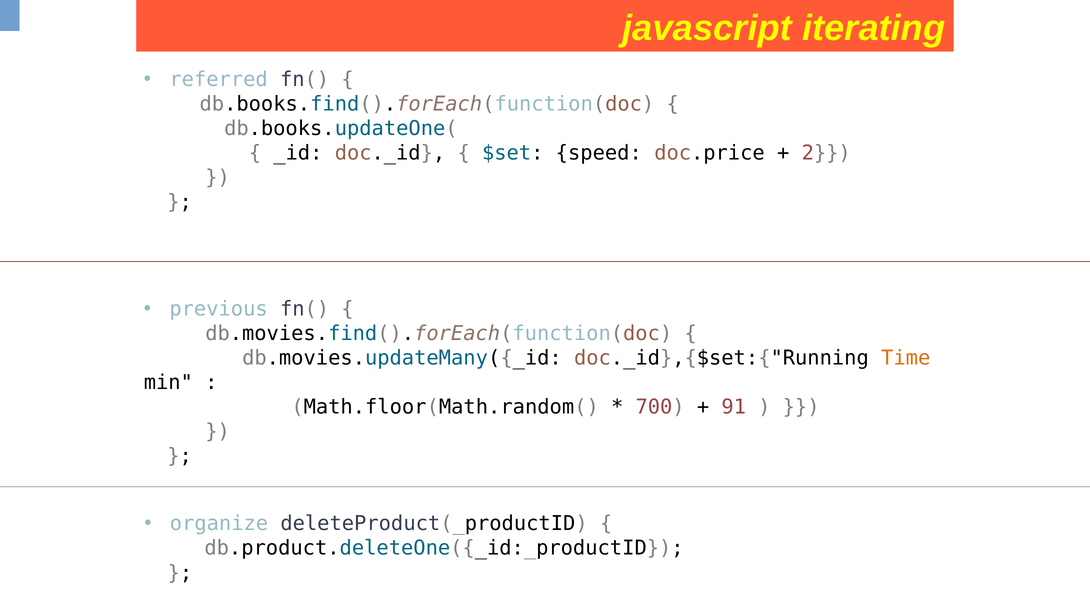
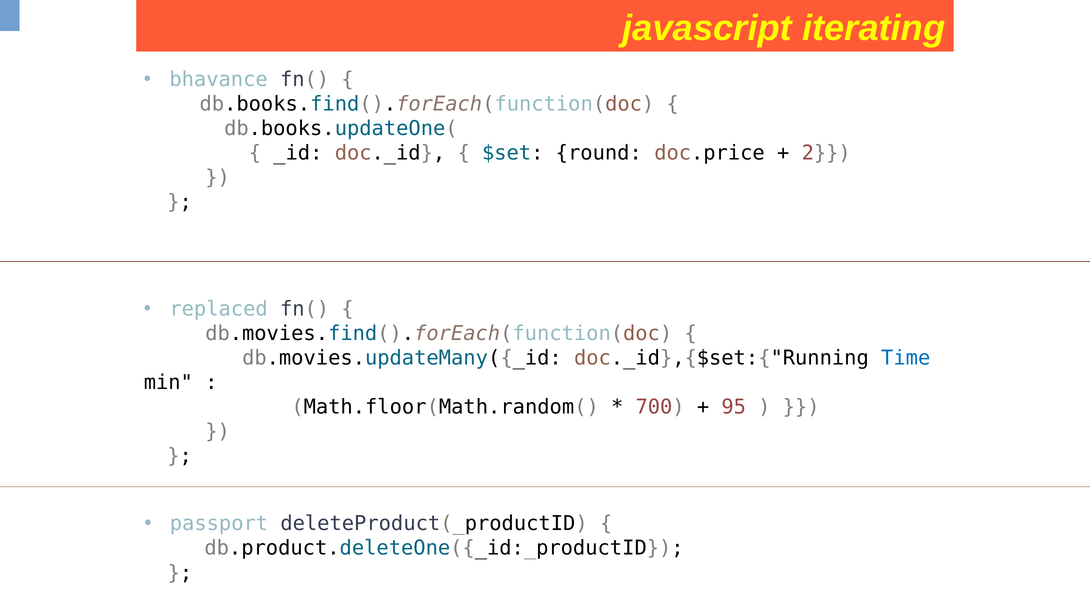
referred: referred -> bhavance (219, 79)
speed: speed -> round (599, 153)
previous: previous -> replaced (219, 309)
Time colour: orange -> blue (906, 358)
91: 91 -> 95 (734, 407)
organize: organize -> passport (219, 524)
